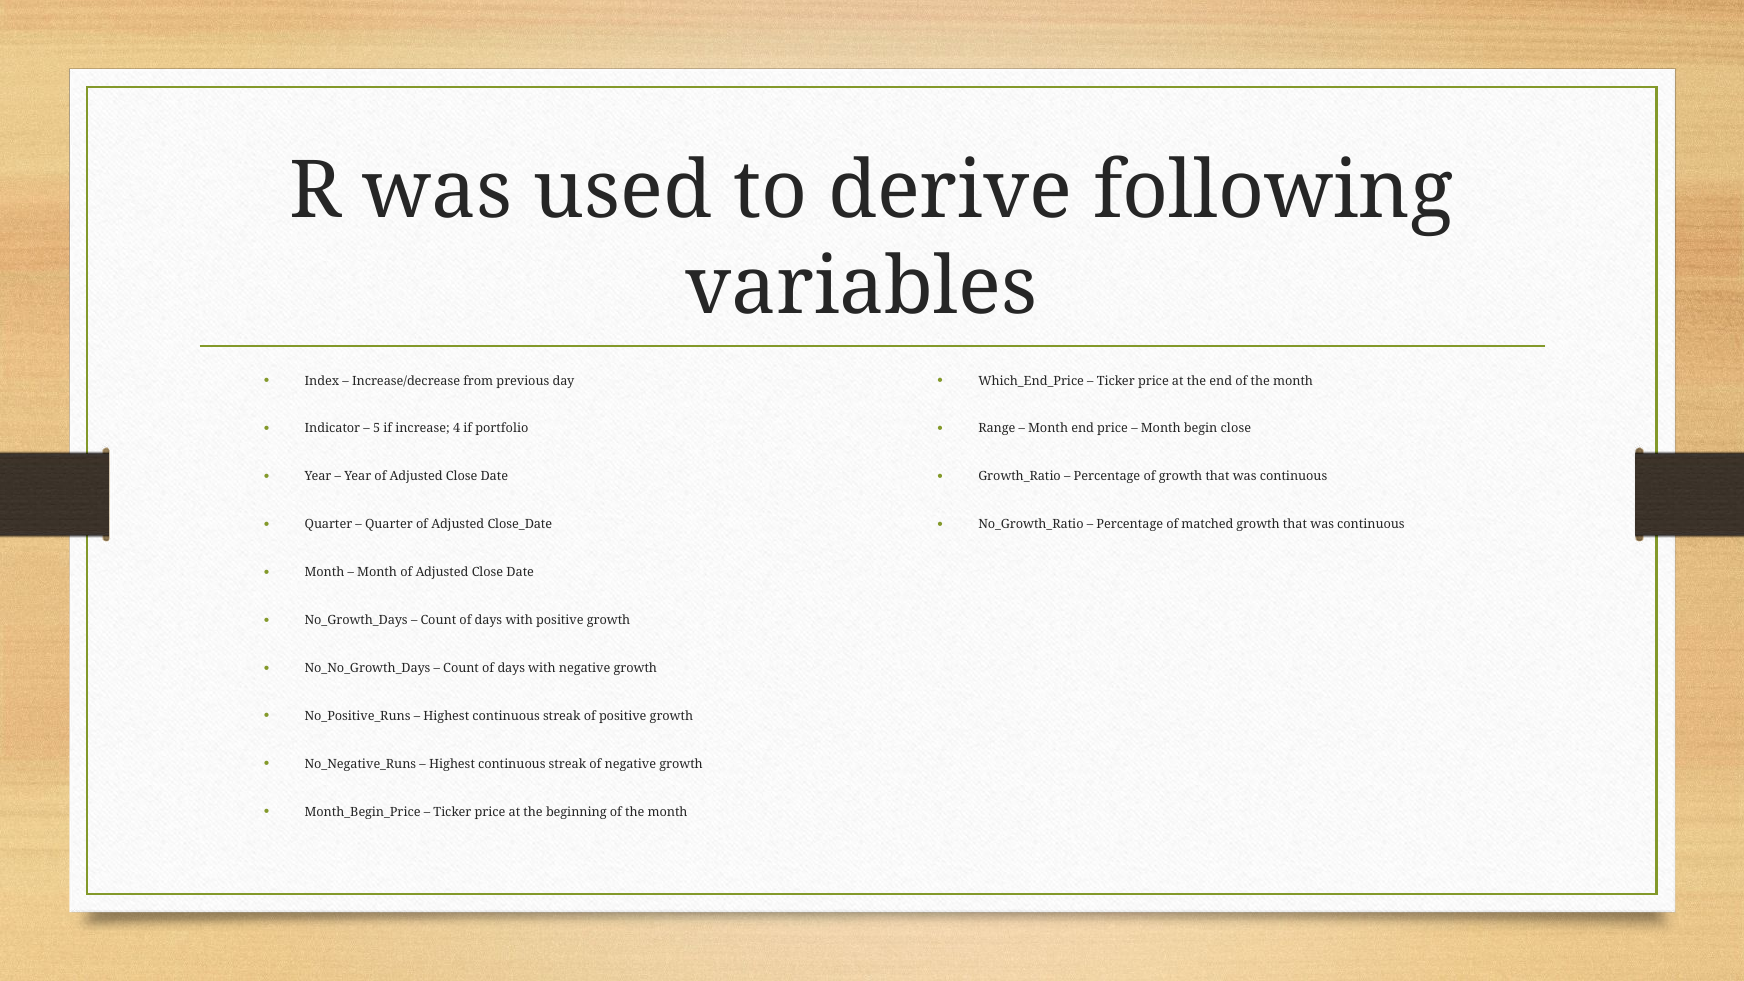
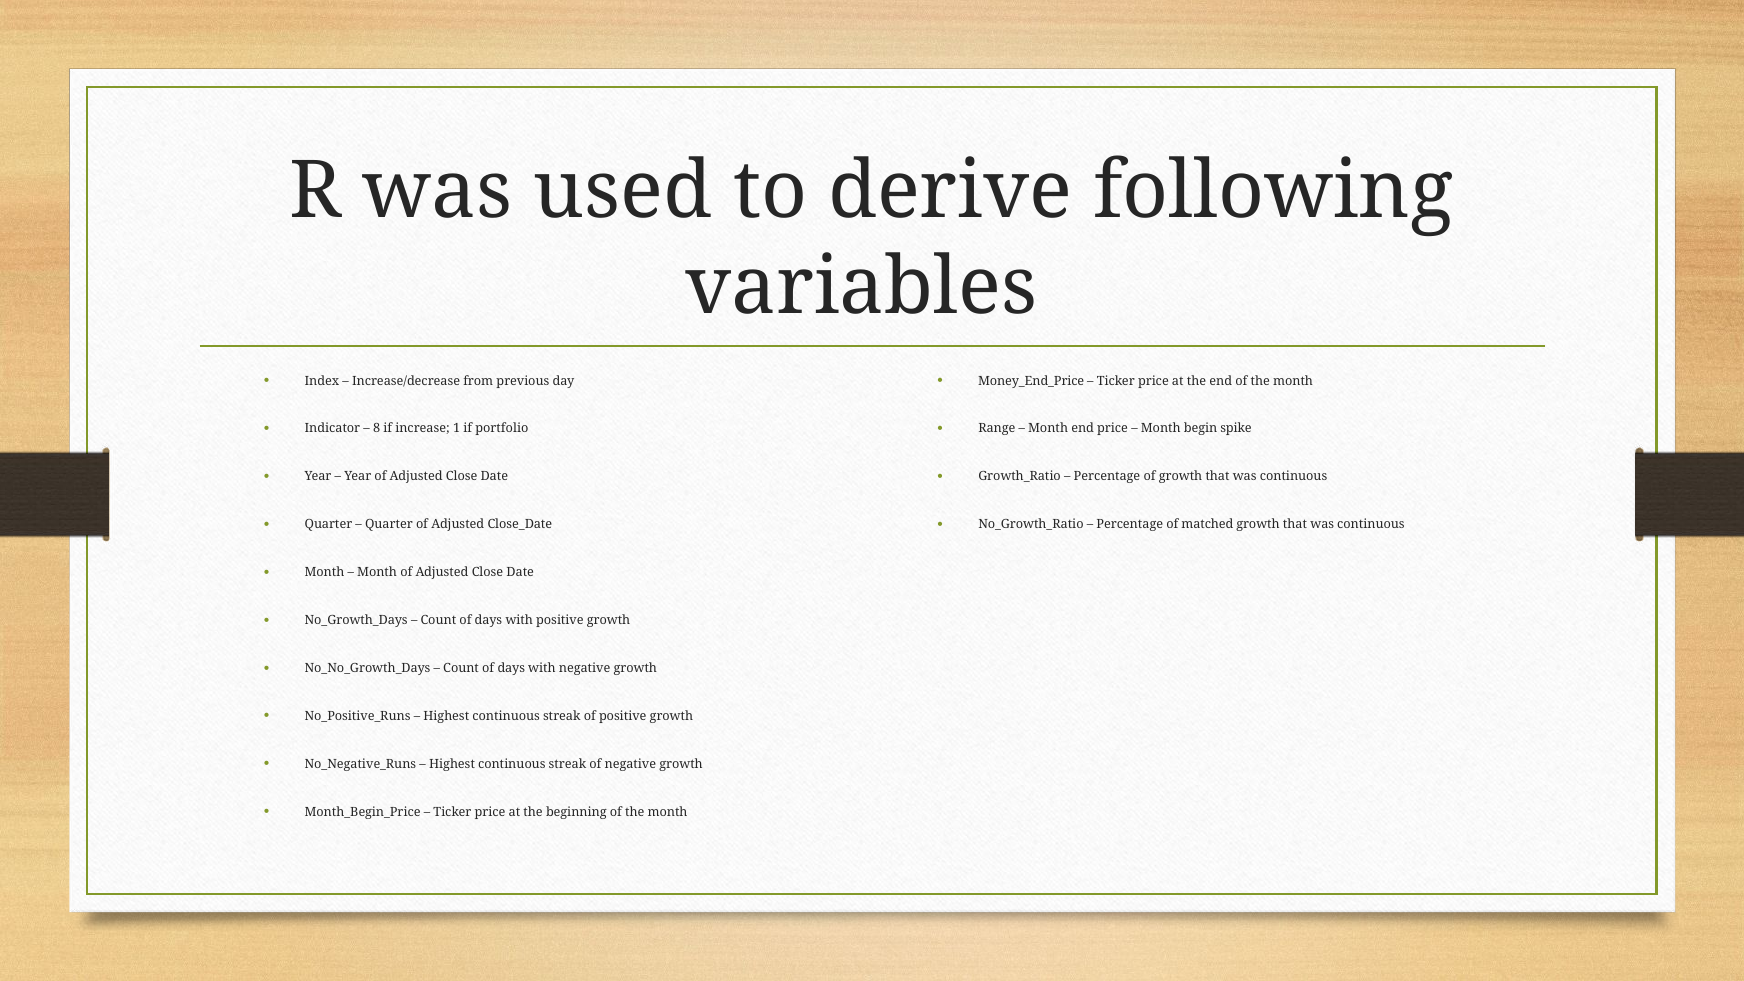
Which_End_Price: Which_End_Price -> Money_End_Price (1031, 381)
5: 5 -> 8 (377, 429)
4: 4 -> 1 (457, 429)
begin close: close -> spike (1236, 429)
